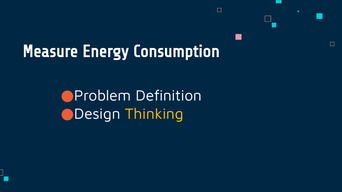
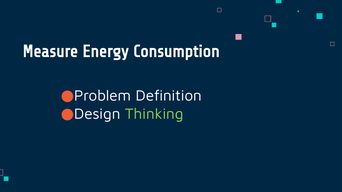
Thinking colour: yellow -> light green (154, 114)
